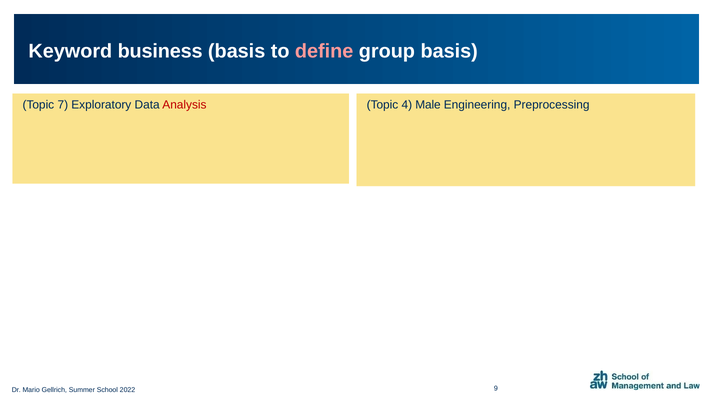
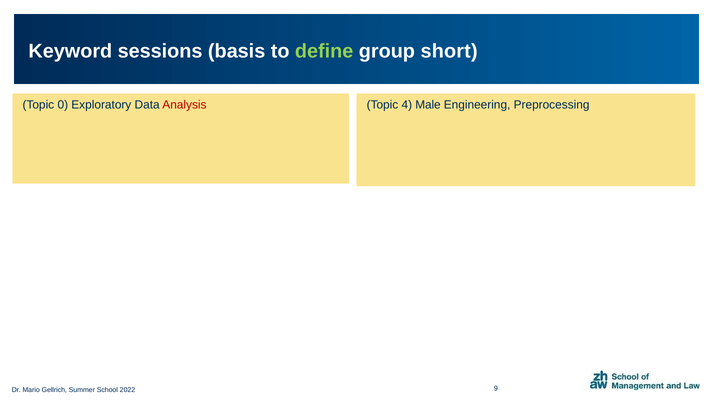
business: business -> sessions (160, 51)
define colour: pink -> light green (324, 51)
group basis: basis -> short (449, 51)
7: 7 -> 0 (63, 105)
